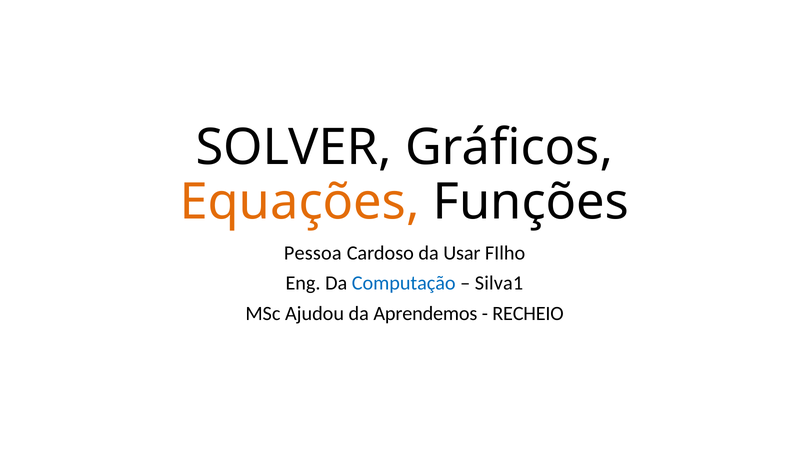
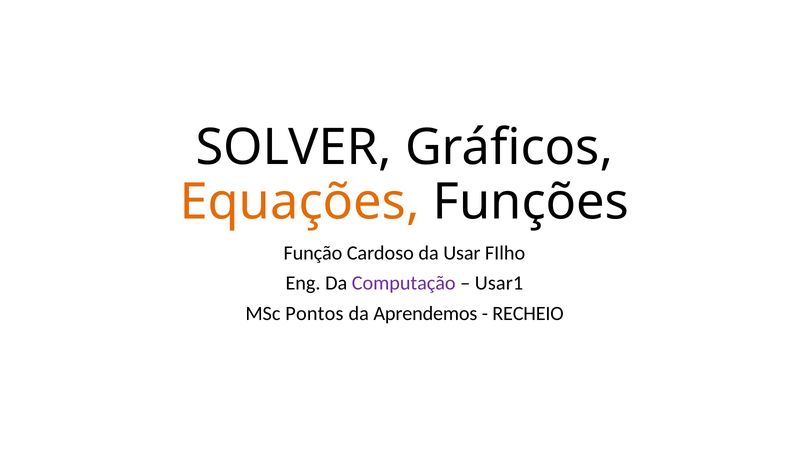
Pessoa: Pessoa -> Função (313, 253)
Computação colour: blue -> purple (404, 283)
Silva1: Silva1 -> Usar1 (499, 283)
Ajudou: Ajudou -> Pontos (314, 313)
